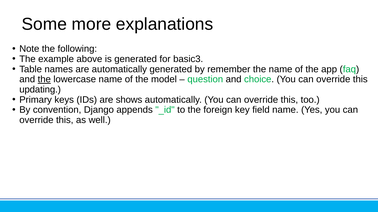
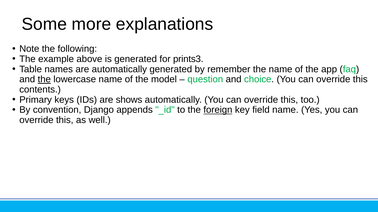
basic3: basic3 -> prints3 (188, 59)
updating: updating -> contents (40, 90)
foreign underline: none -> present (218, 110)
